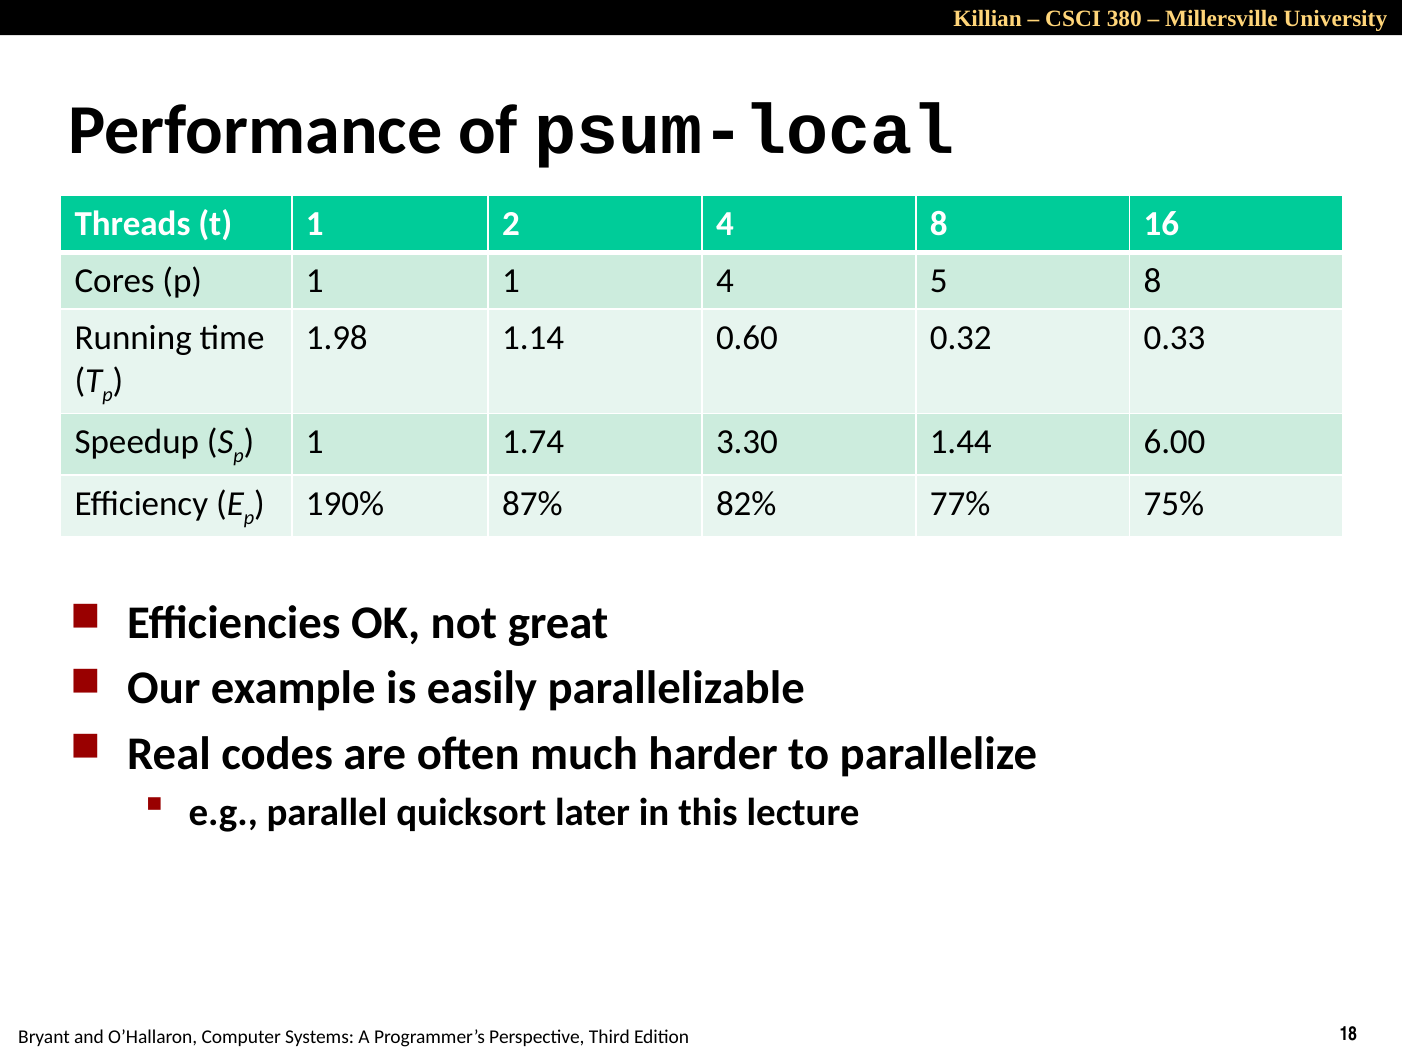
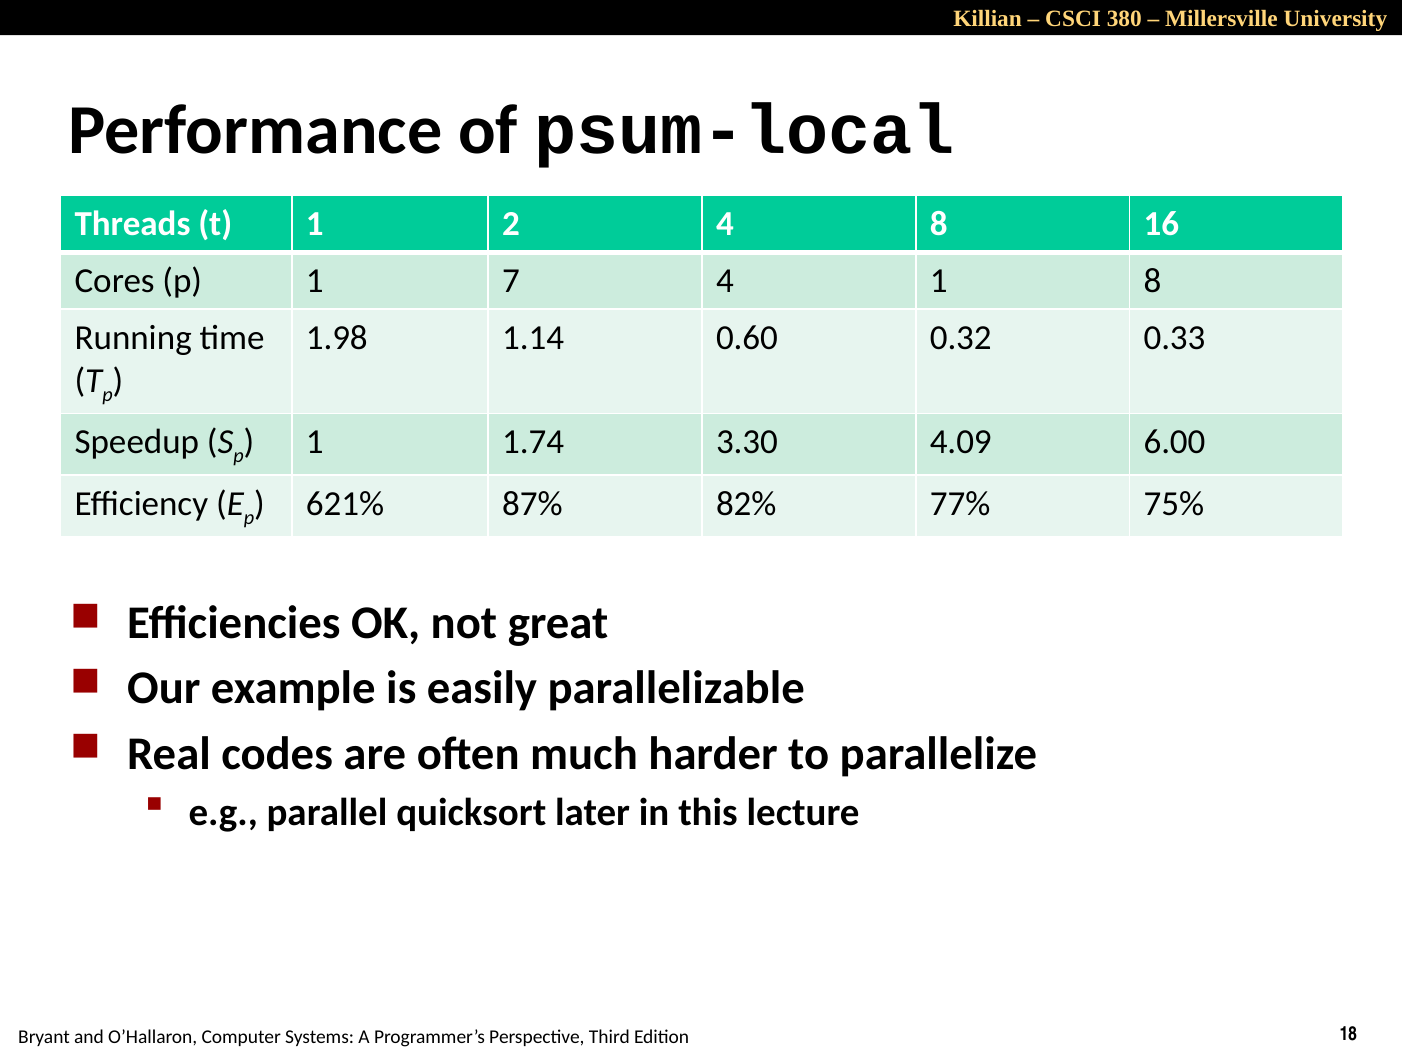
1 1: 1 -> 7 (511, 281)
4 5: 5 -> 1 (939, 281)
1.44: 1.44 -> 4.09 (961, 442)
190%: 190% -> 621% (345, 504)
